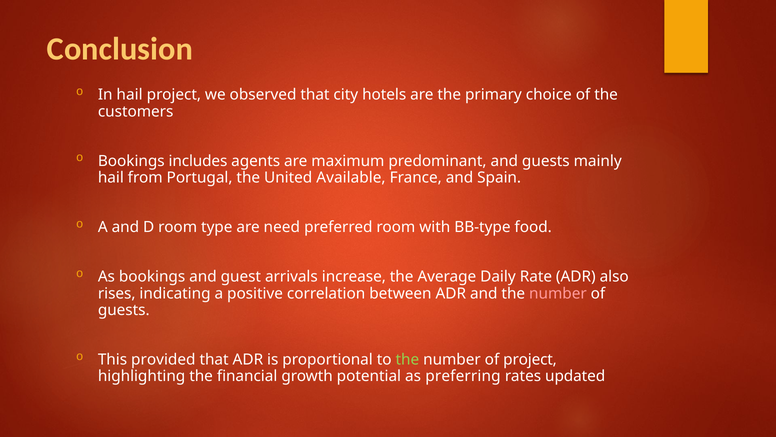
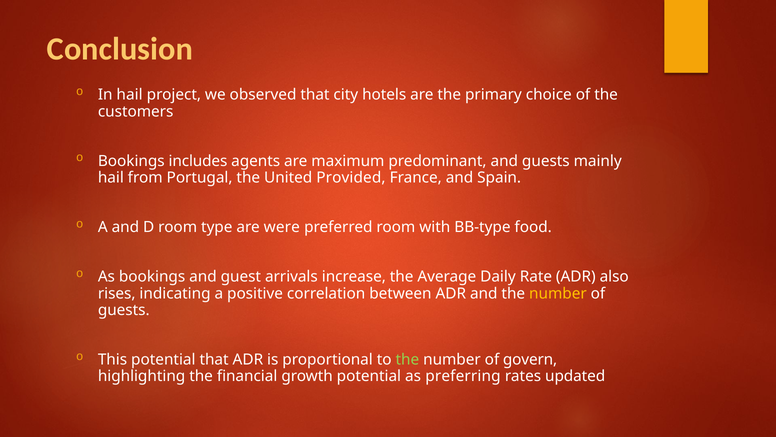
Available: Available -> Provided (351, 178)
need: need -> were (282, 227)
number colour: pink -> yellow (558, 293)
This provided: provided -> potential (163, 359)
of project: project -> govern (530, 359)
